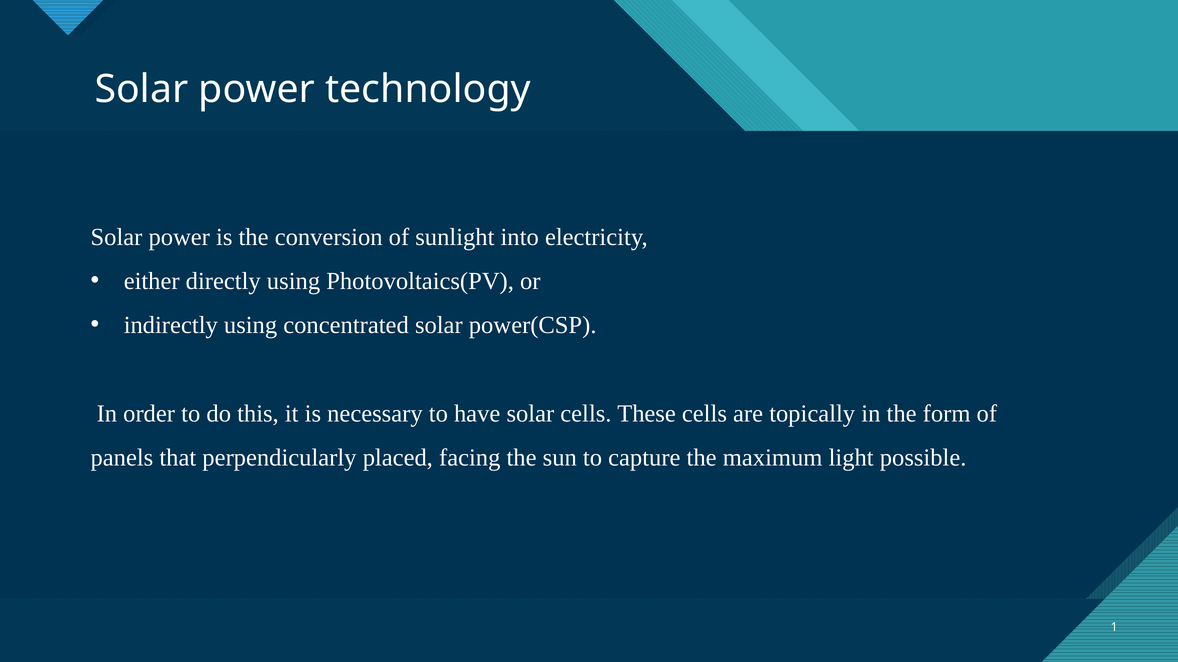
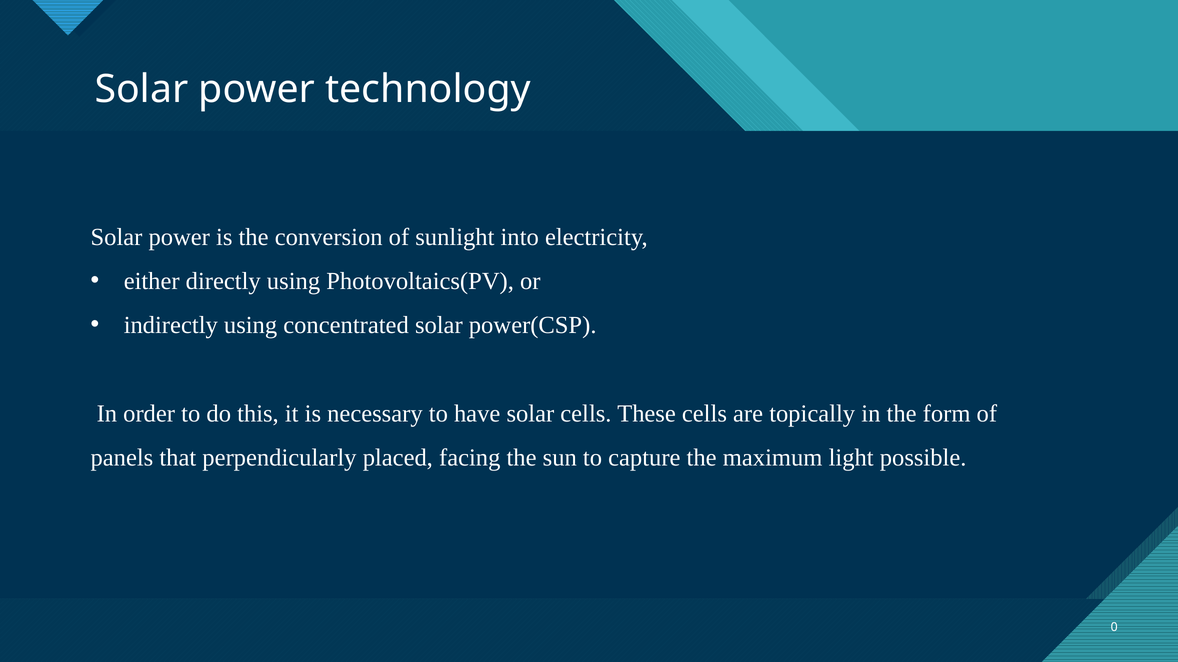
1: 1 -> 0 (1114, 628)
